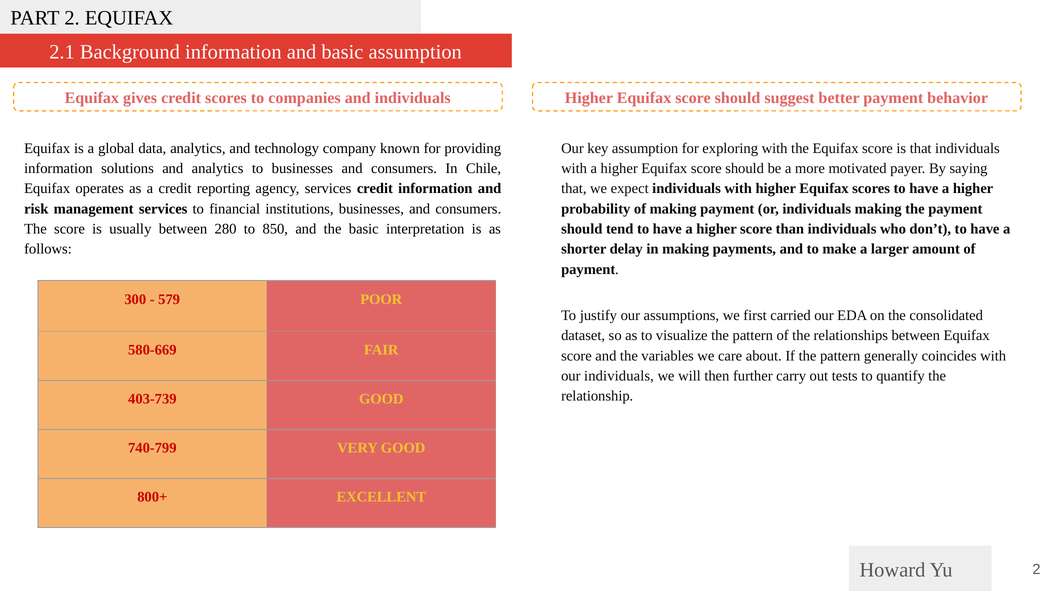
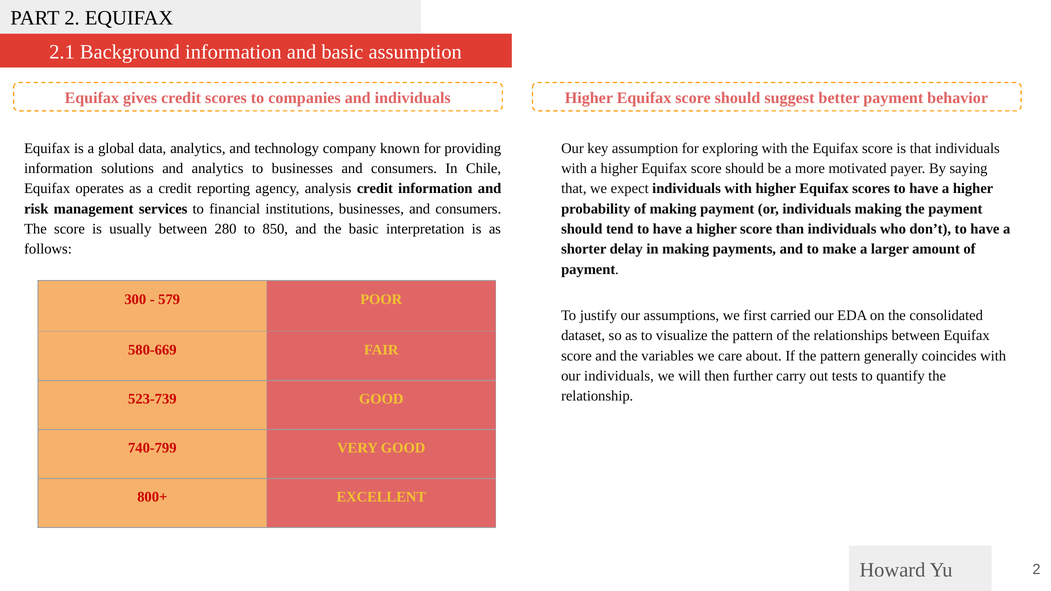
agency services: services -> analysis (328, 189)
403-739: 403-739 -> 523-739 (152, 399)
